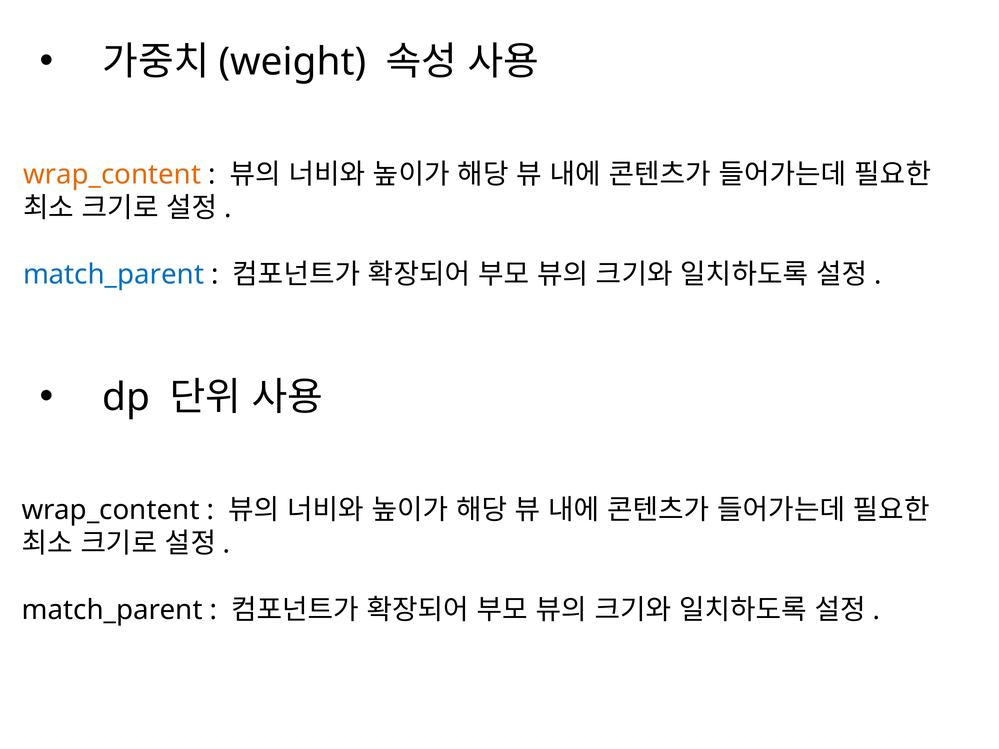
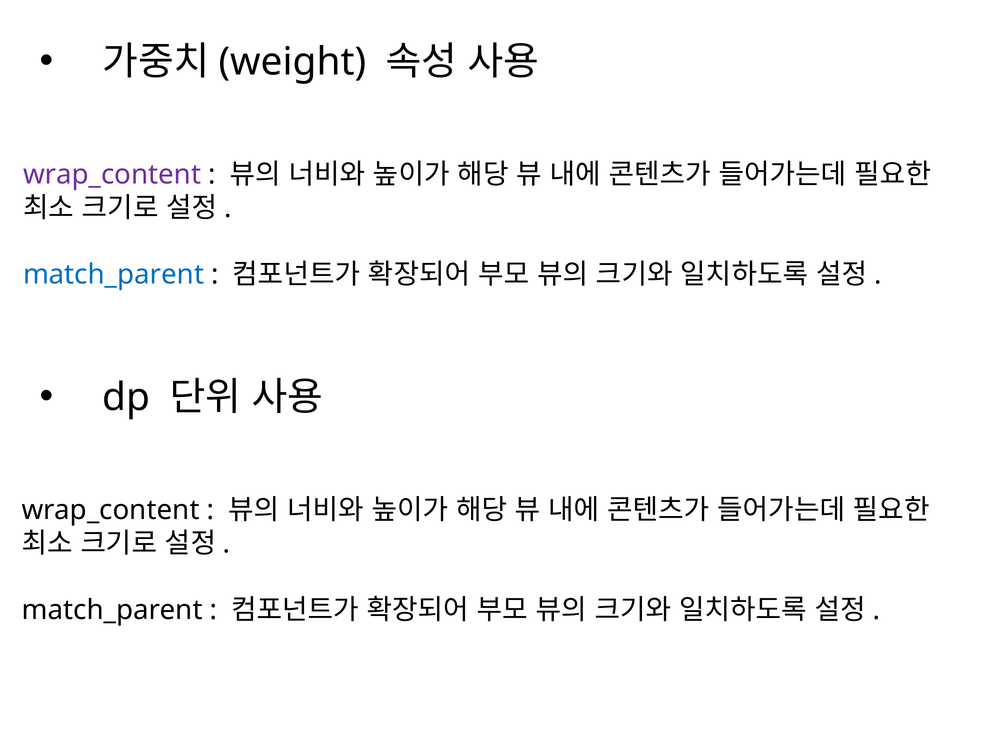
wrap_content colour: orange -> purple (112, 175)
